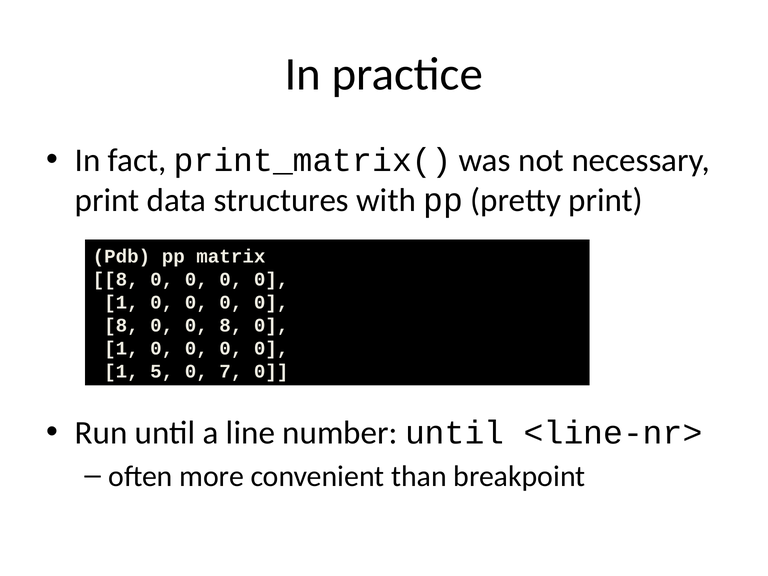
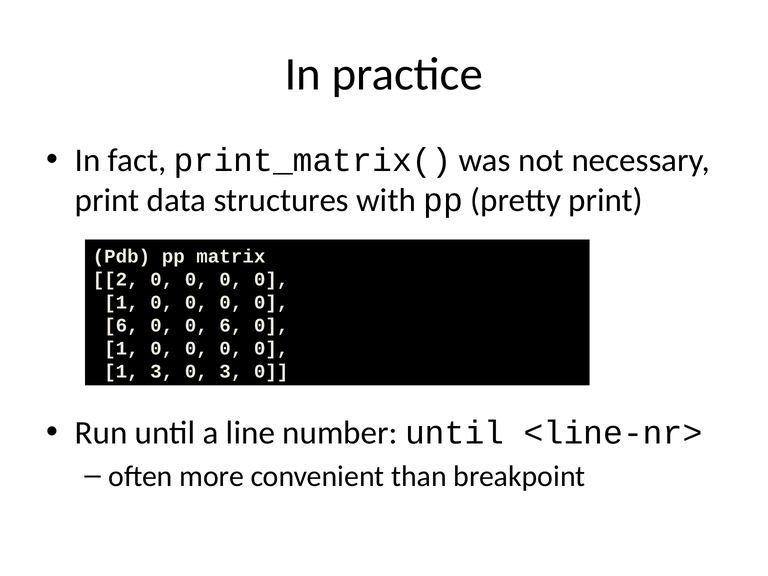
8: 8 -> 2 (116, 279)
8: 8 -> 6 (121, 325)
8: 8 -> 6 (231, 325)
1 5: 5 -> 3 (162, 371)
0 7: 7 -> 3 (231, 371)
